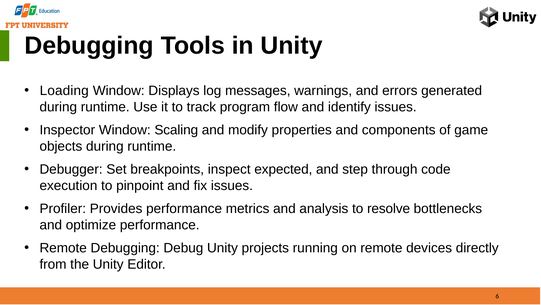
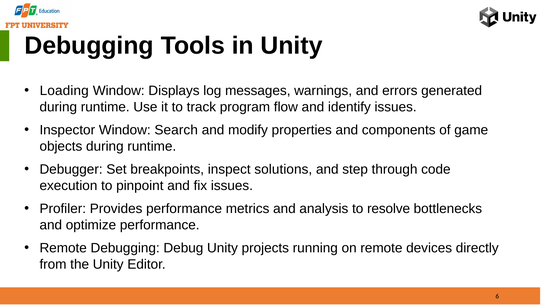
Scaling: Scaling -> Search (176, 130)
expected: expected -> solutions (283, 169)
